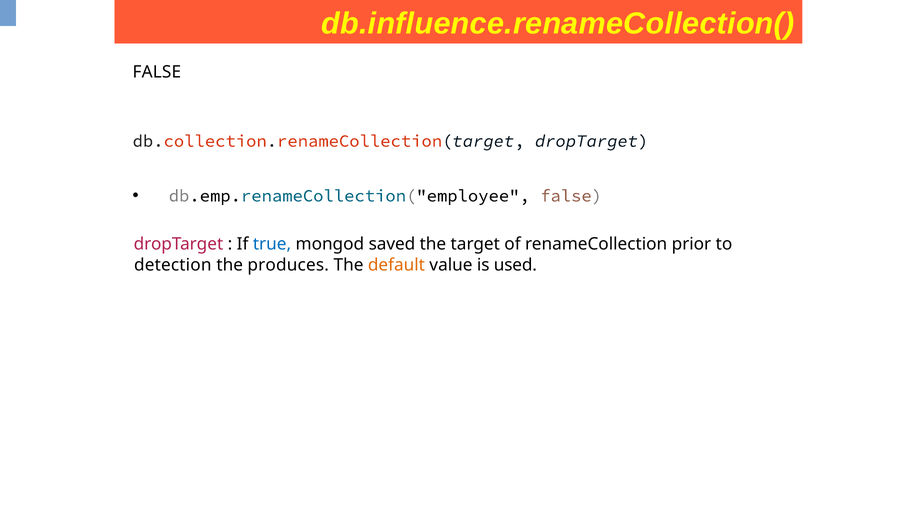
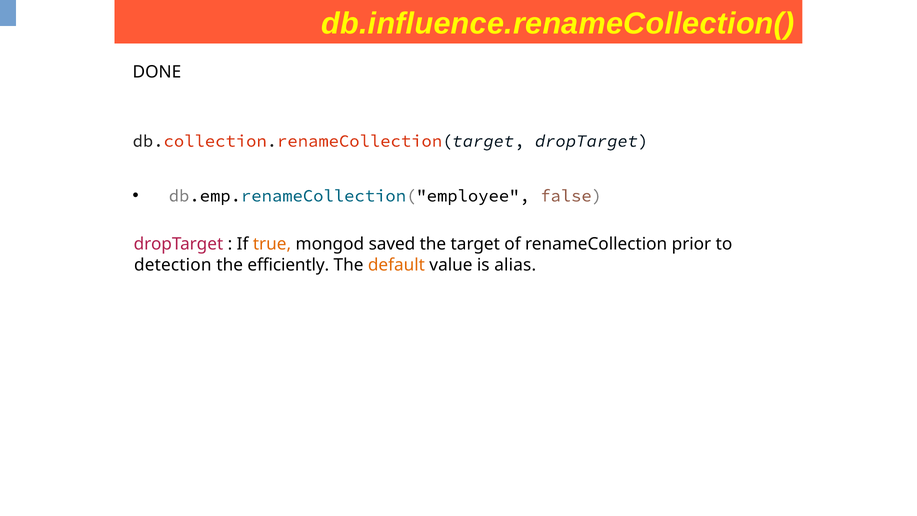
FALSE: FALSE -> DONE (157, 72)
true colour: blue -> orange (272, 244)
produces: produces -> efficiently (288, 265)
used: used -> alias (515, 265)
